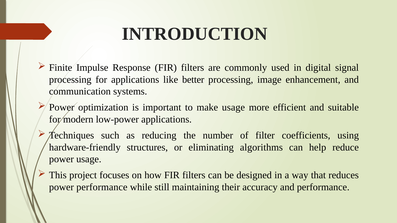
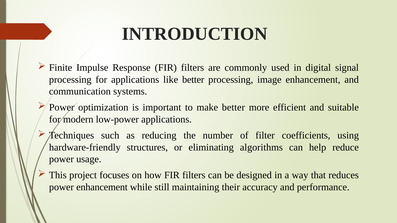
make usage: usage -> better (233, 108)
power performance: performance -> enhancement (102, 187)
